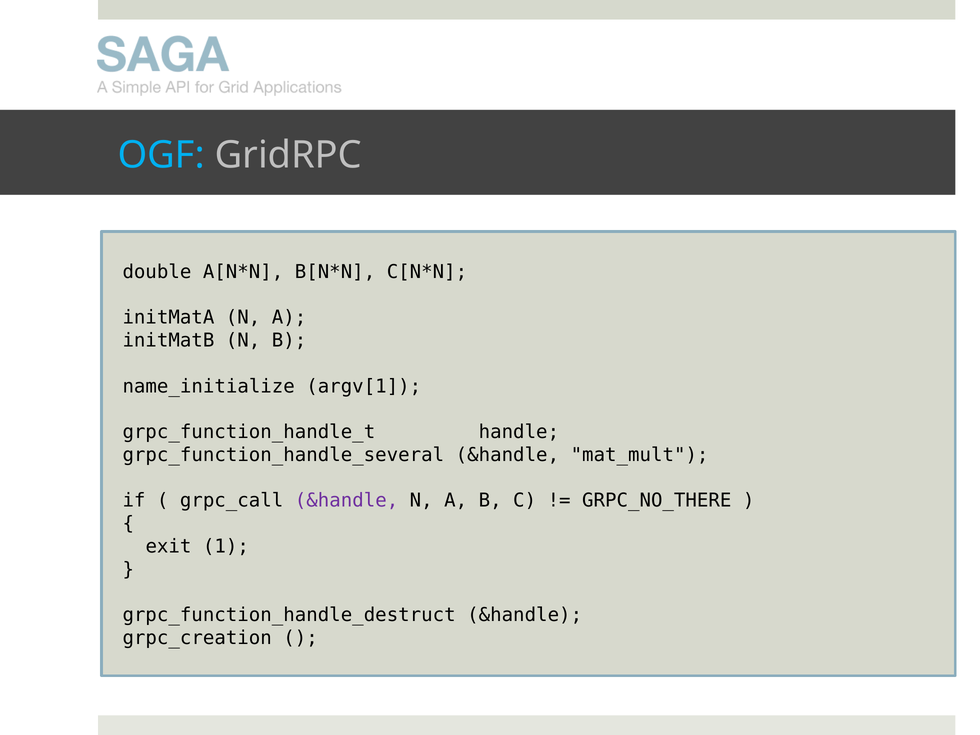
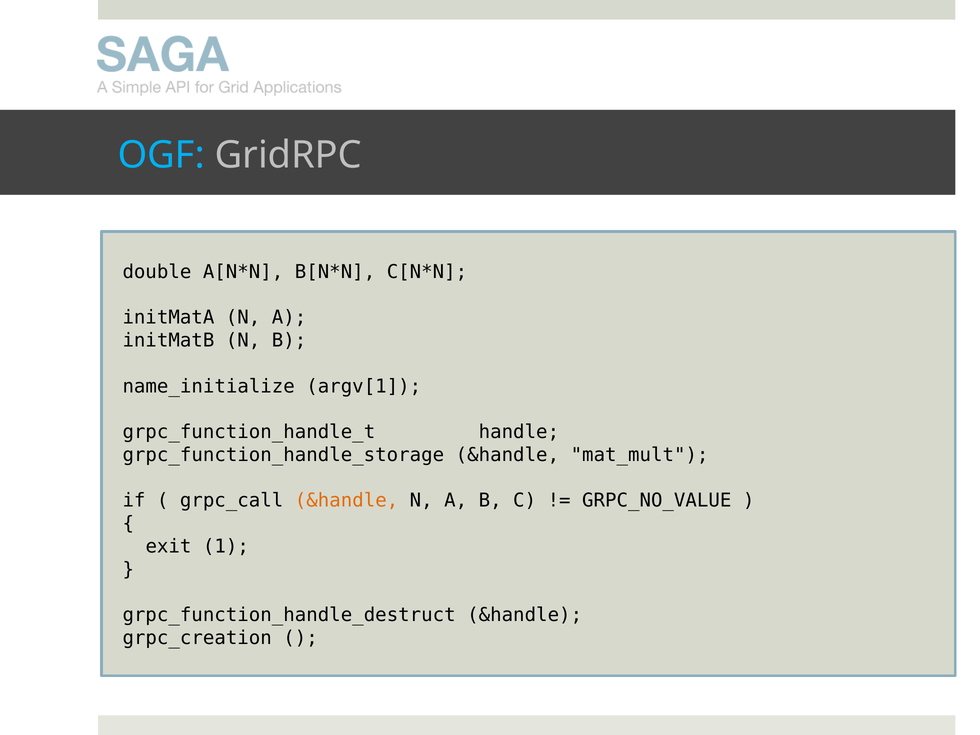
grpc_function_handle_several: grpc_function_handle_several -> grpc_function_handle_storage (283, 455)
&handle colour: purple -> orange (347, 501)
GRPC_NO_THERE: GRPC_NO_THERE -> GRPC_NO_VALUE (657, 501)
